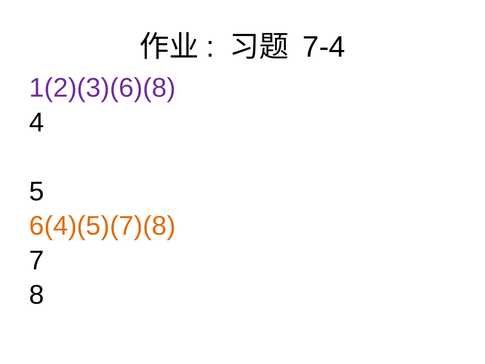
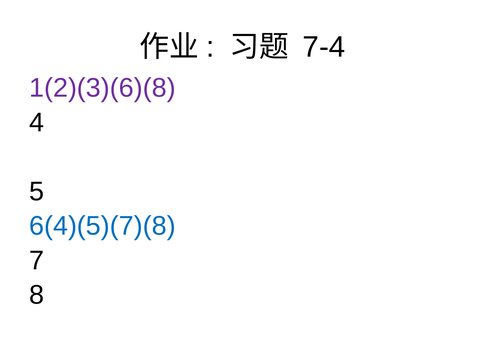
6(4)(5)(7)(8 colour: orange -> blue (102, 226)
